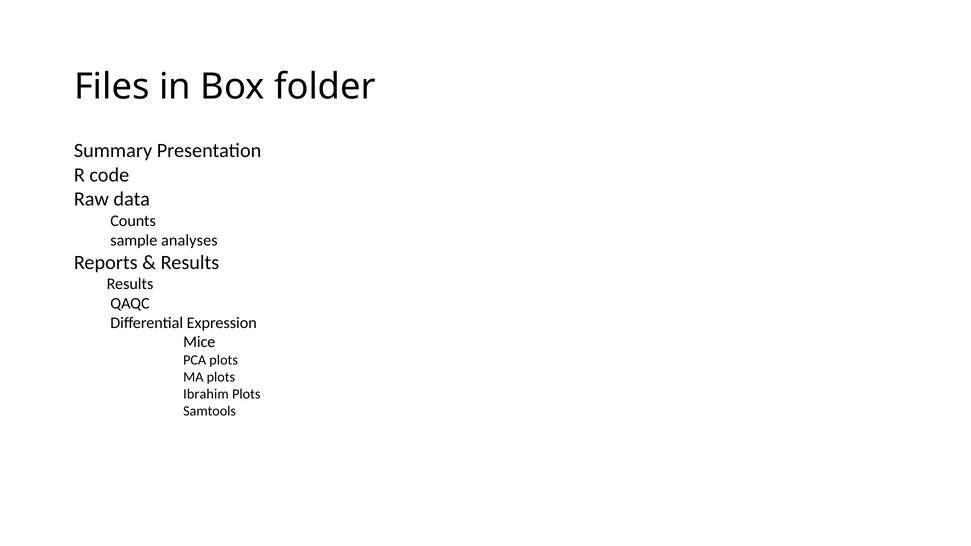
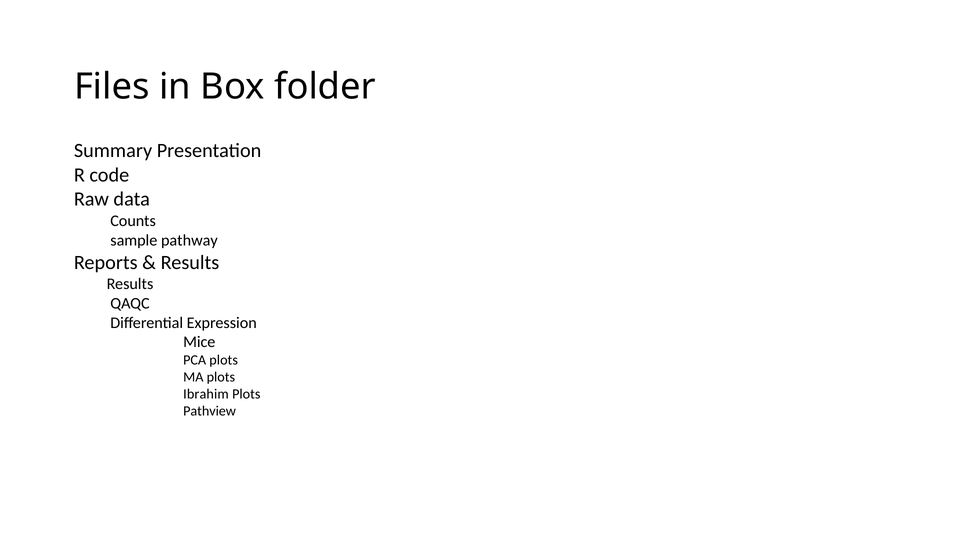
analyses: analyses -> pathway (189, 240)
Samtools: Samtools -> Pathview (210, 411)
